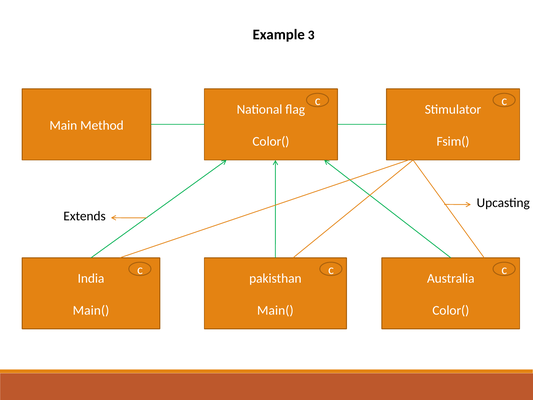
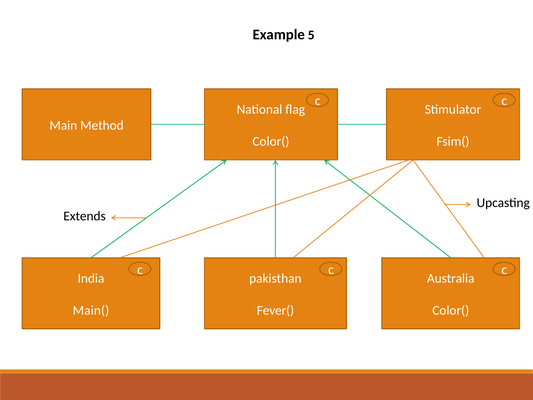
3: 3 -> 5 (311, 35)
Main(: Main( -> Fever( (275, 310)
